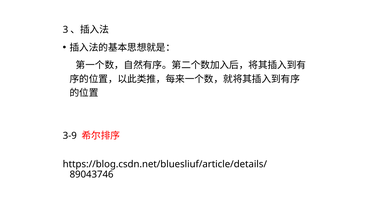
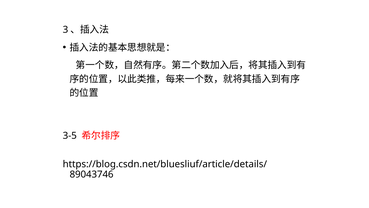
3-9: 3-9 -> 3-5 (70, 135)
